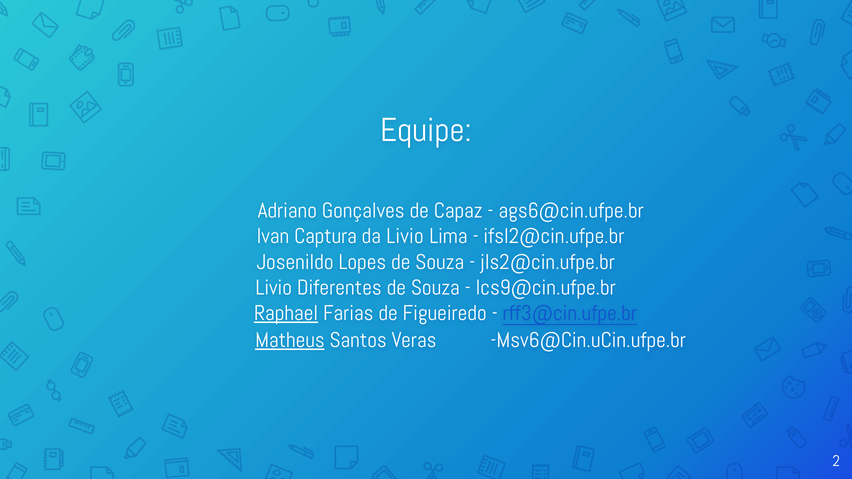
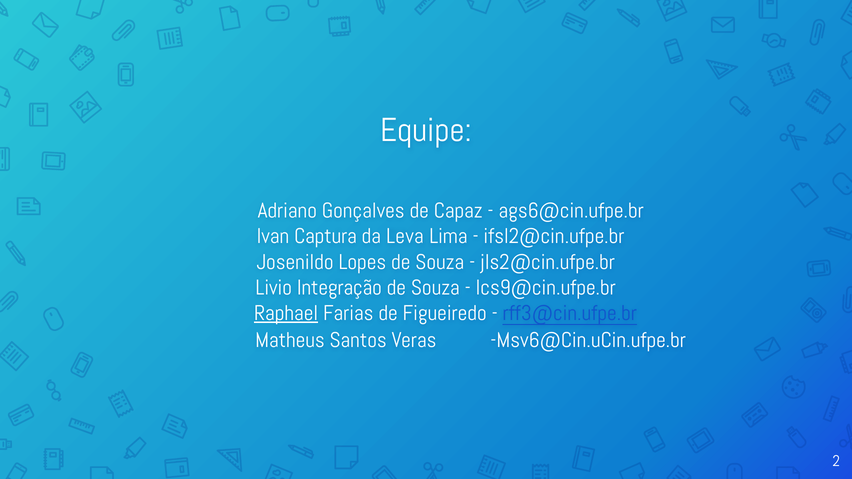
da Livio: Livio -> Leva (405, 237)
Diferentes: Diferentes -> Integração (339, 288)
Matheus underline: present -> none (290, 340)
